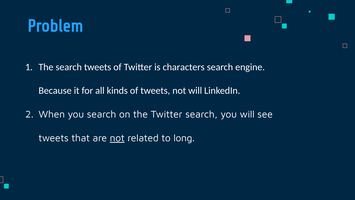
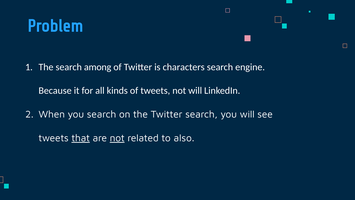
search tweets: tweets -> among (98, 67)
that underline: none -> present (81, 138)
long: long -> also (184, 138)
